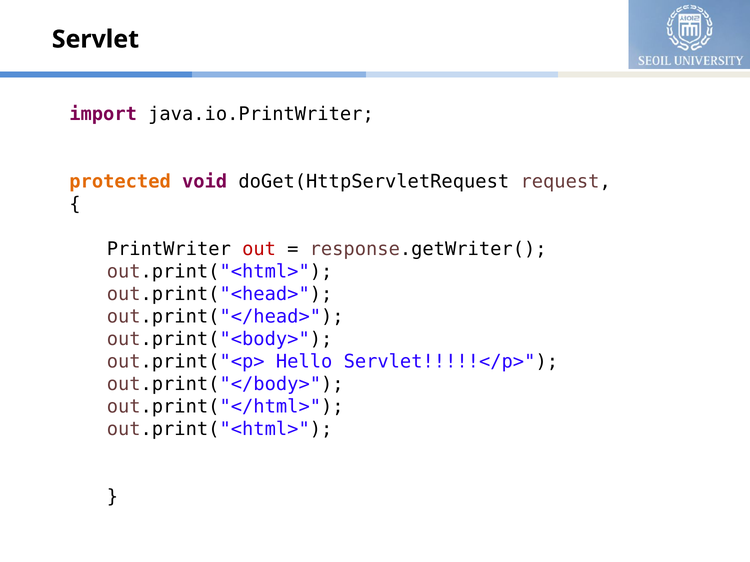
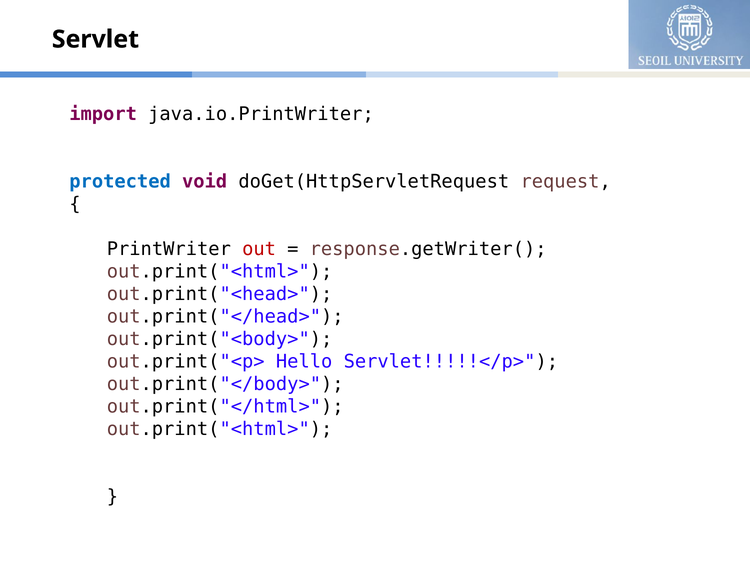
protected colour: orange -> blue (120, 182)
